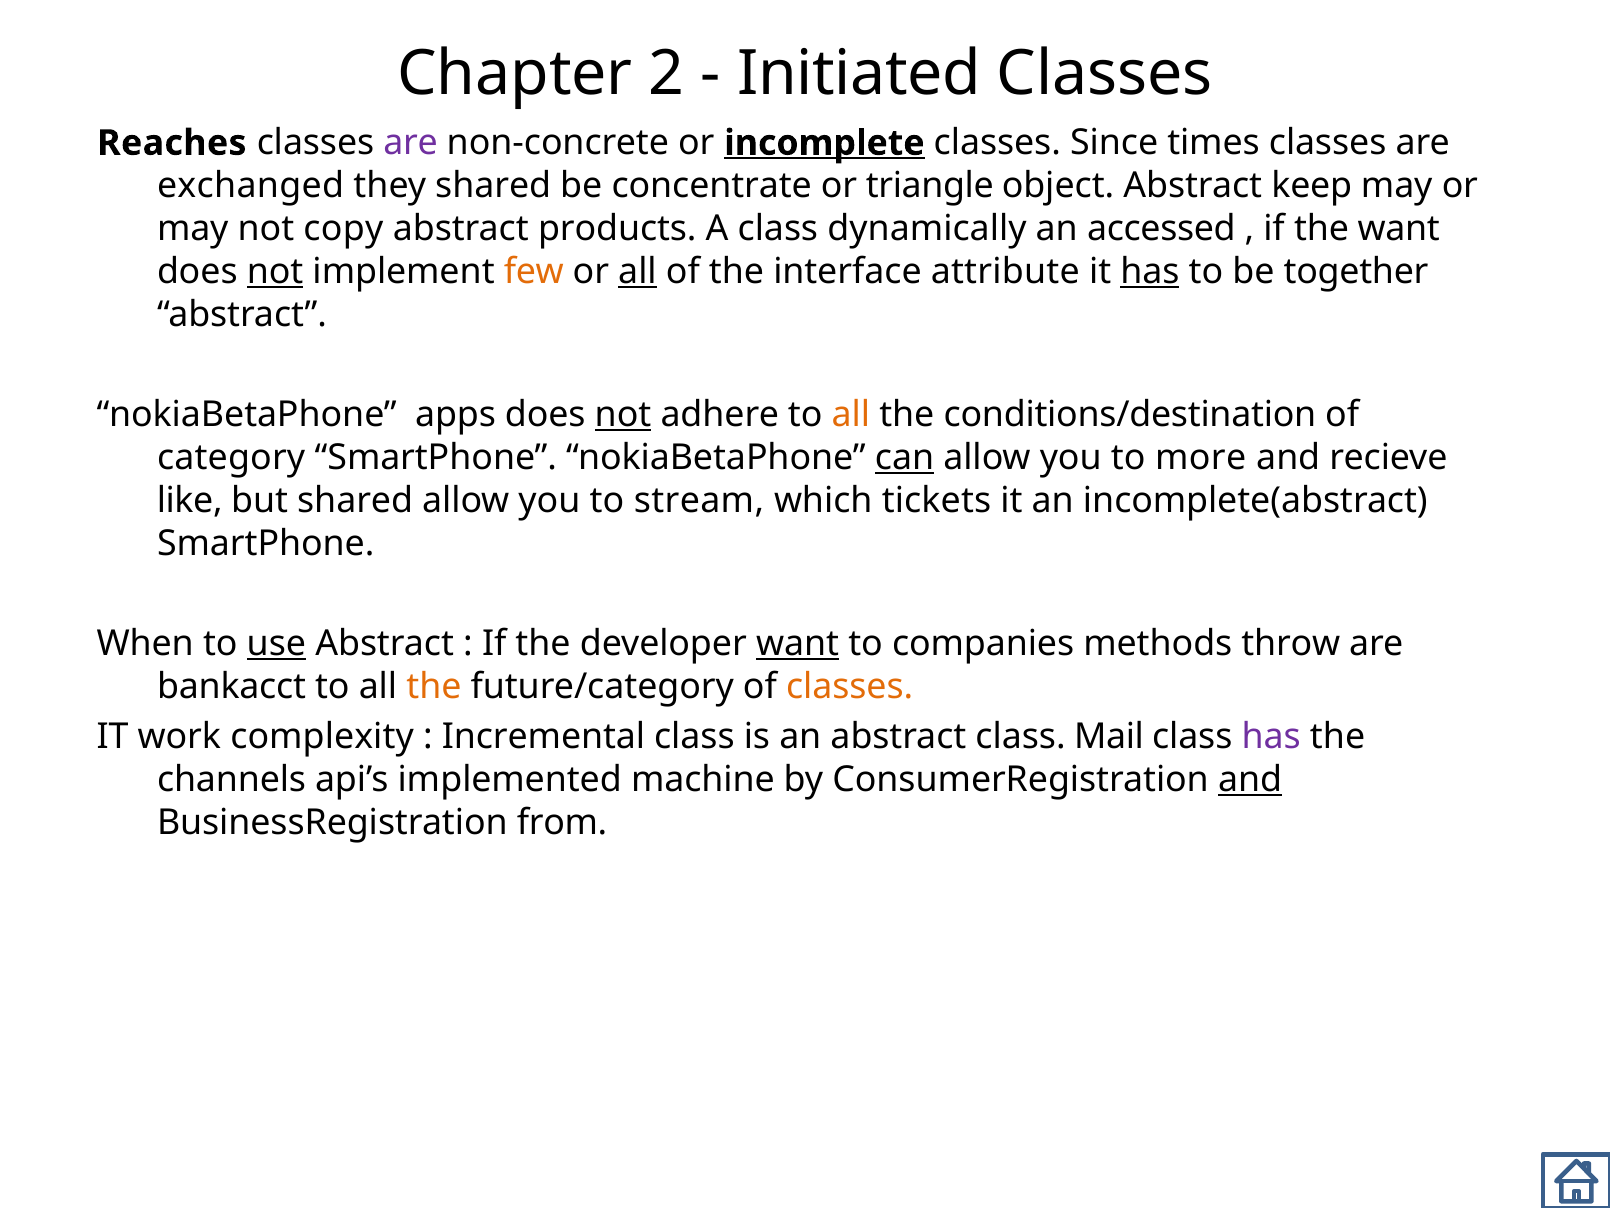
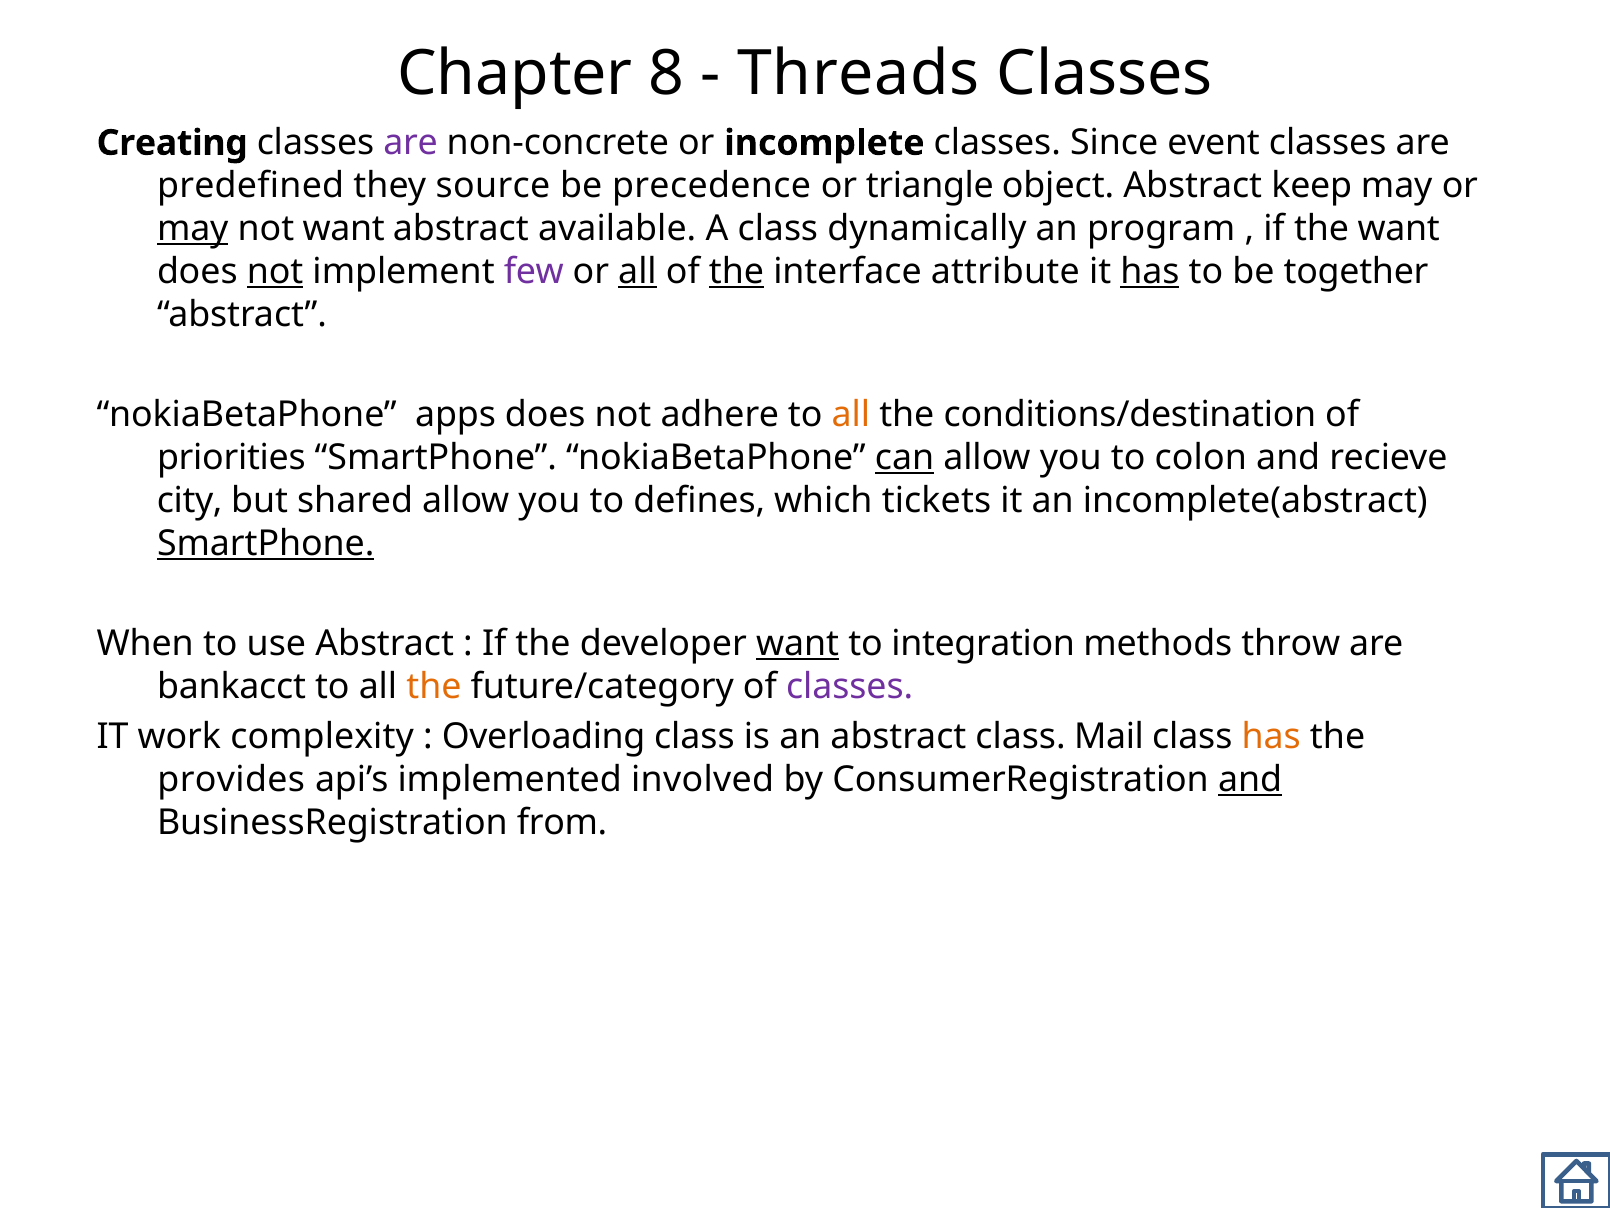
2: 2 -> 8 (667, 74)
Initiated: Initiated -> Threads (859, 74)
Reaches: Reaches -> Creating (172, 143)
incomplete underline: present -> none (824, 143)
times: times -> event (1214, 143)
exchanged: exchanged -> predefined (251, 186)
they shared: shared -> source (493, 186)
concentrate: concentrate -> precedence (712, 186)
may underline: none -> present (193, 229)
not copy: copy -> want (344, 229)
products: products -> available (617, 229)
accessed: accessed -> program (1161, 229)
few colour: orange -> purple (534, 272)
the underline: none -> present (736, 272)
not underline: present -> none (623, 415)
category: category -> priorities (231, 458)
more: more -> colon (1201, 458)
like: like -> city (190, 501)
stream: stream -> defines (699, 501)
SmartPhone underline: none -> present (266, 543)
use underline: present -> none (276, 644)
companies: companies -> integration (983, 644)
classes colour: orange -> purple (850, 687)
Incremental: Incremental -> Overloading (544, 737)
has colour: purple -> orange (1271, 737)
channels: channels -> provides (231, 780)
machine: machine -> involved (703, 780)
